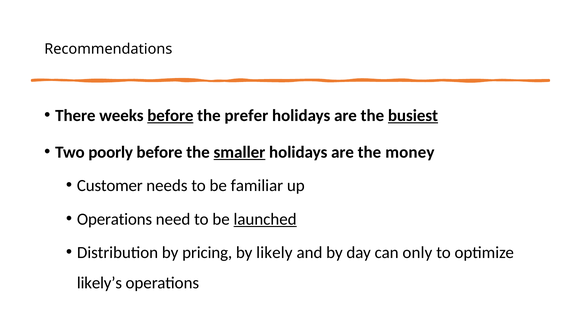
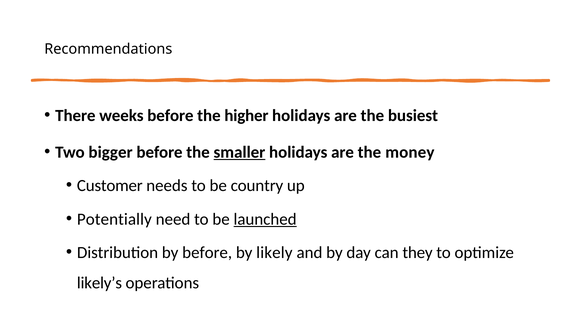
before underline: present -> none (170, 116)
prefer: prefer -> higher (246, 116)
busiest underline: present -> none (413, 116)
poorly: poorly -> bigger (111, 152)
familiar: familiar -> country (257, 186)
Operations: Operations -> Potentially (114, 219)
by pricing: pricing -> before (207, 252)
only: only -> they (418, 252)
